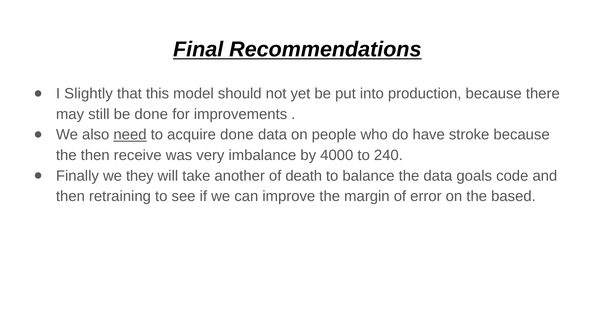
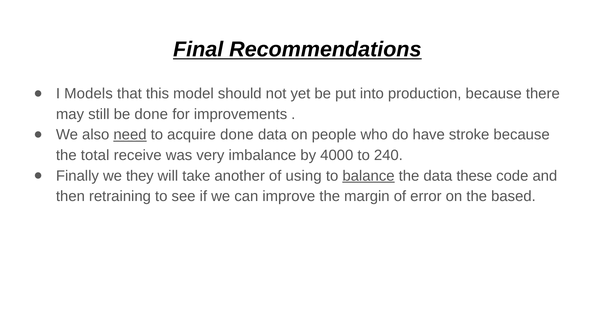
Slightly: Slightly -> Models (88, 94)
the then: then -> total (95, 155)
death: death -> using (304, 176)
balance underline: none -> present (368, 176)
goals: goals -> these (474, 176)
